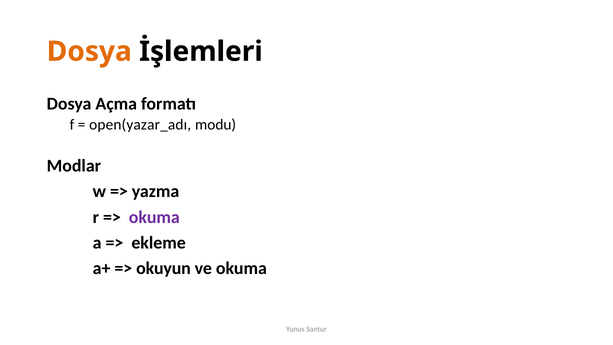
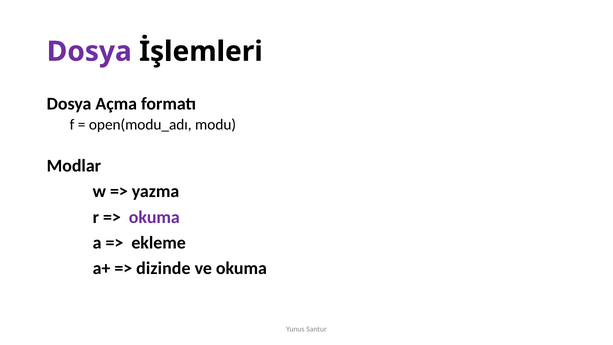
Dosya colour: orange -> purple (89, 51)
open(yazar_adı: open(yazar_adı -> open(modu_adı (140, 125)
okuyun: okuyun -> dizinde (163, 268)
